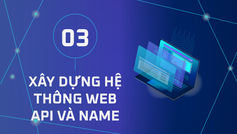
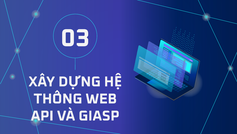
NAME: NAME -> GIASP (99, 115)
